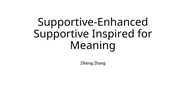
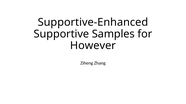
Inspired: Inspired -> Samples (113, 34)
Meaning: Meaning -> However (93, 46)
